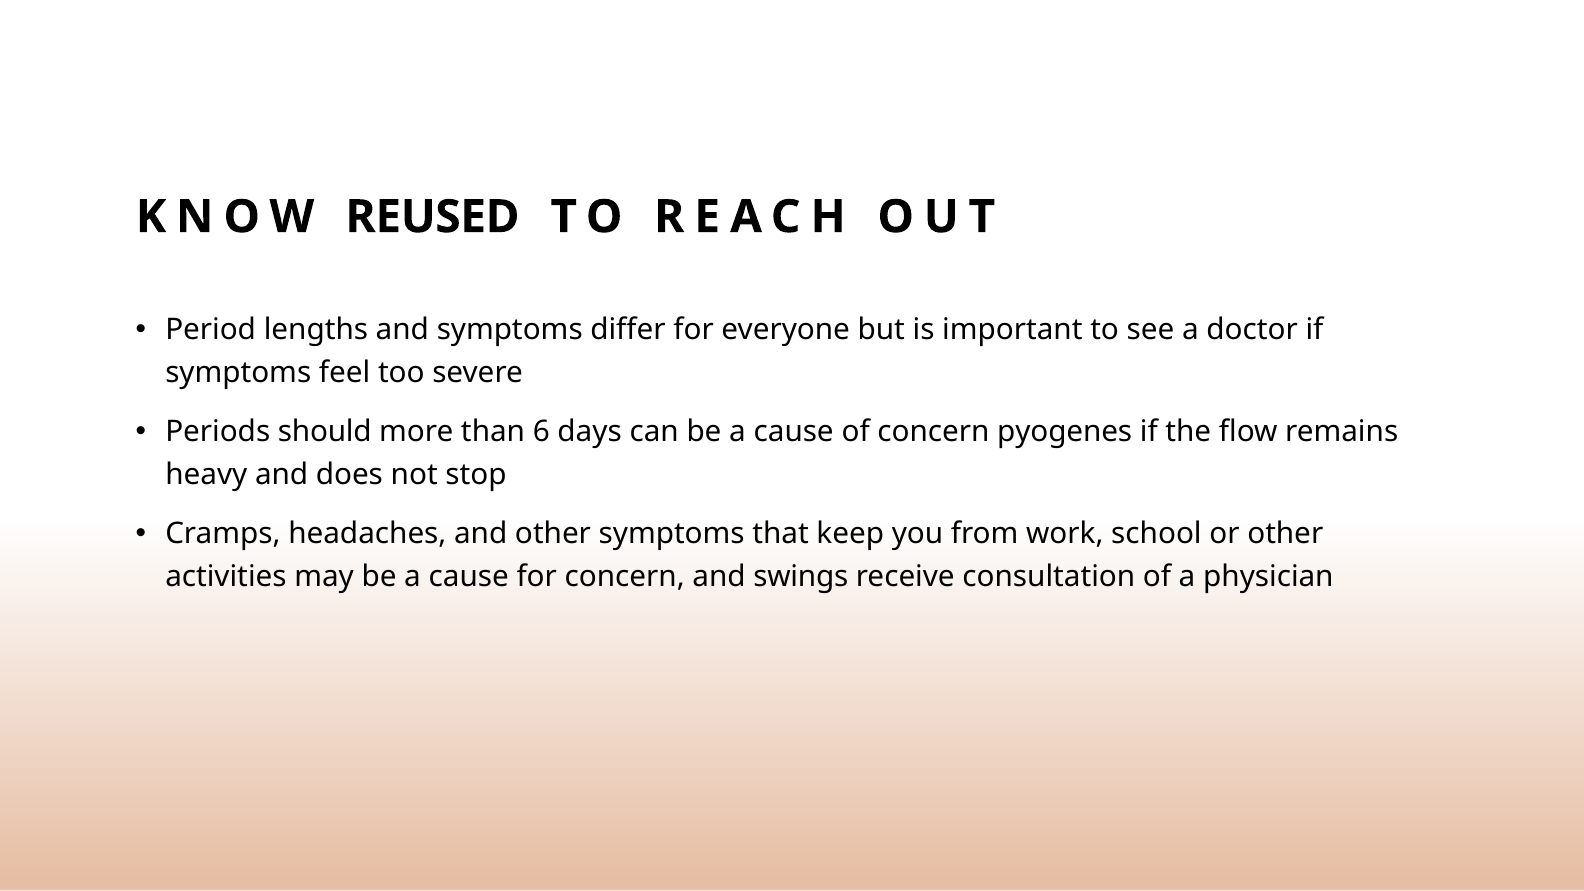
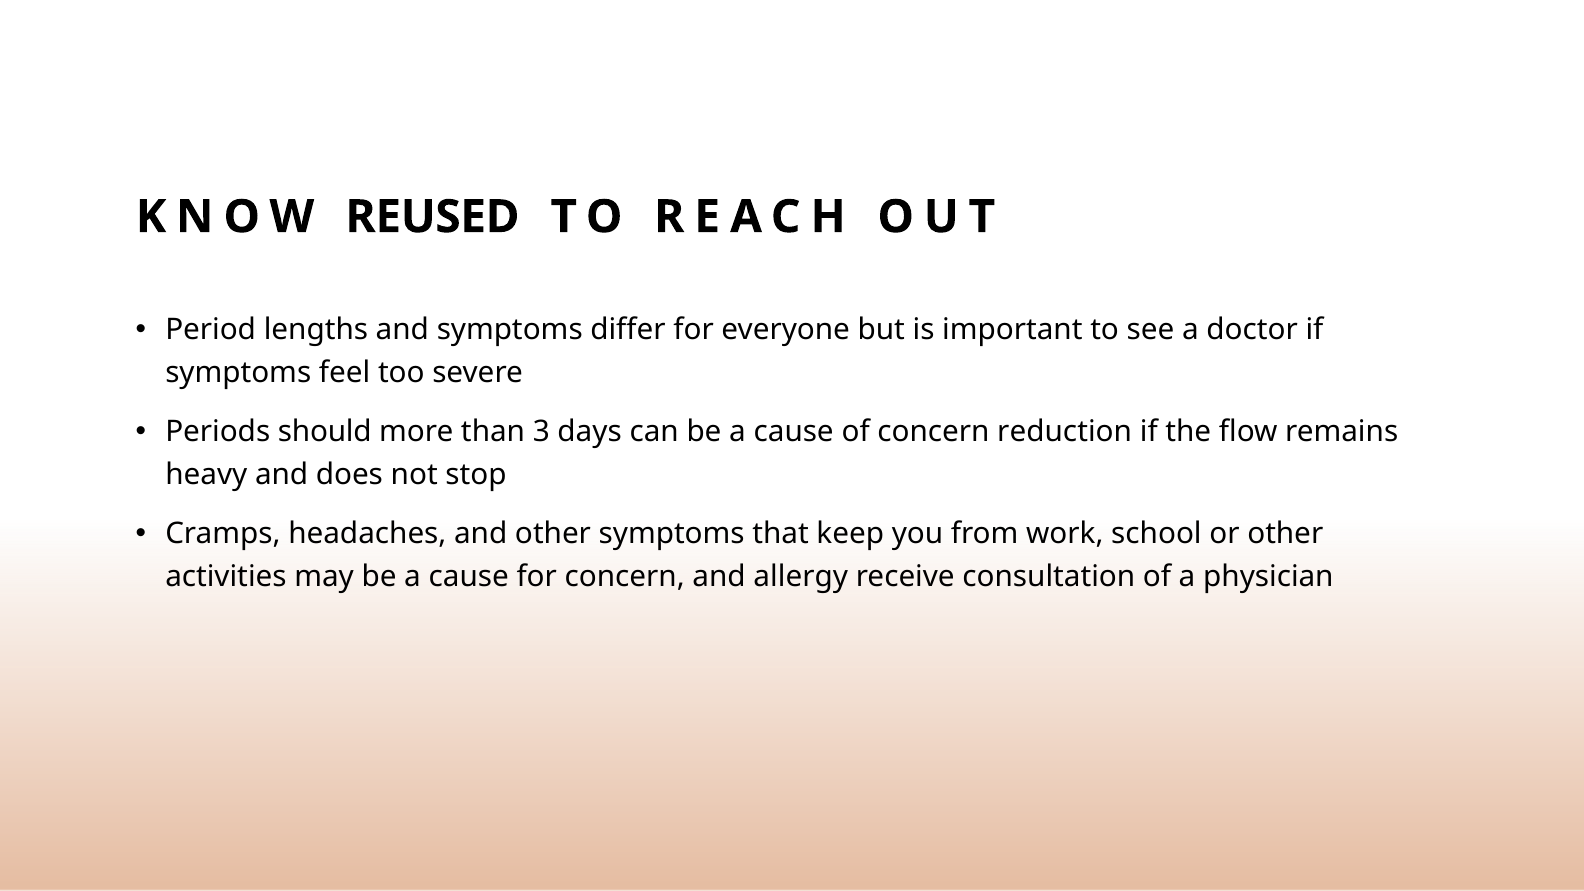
6: 6 -> 3 (541, 432)
pyogenes: pyogenes -> reduction (1065, 432)
swings: swings -> allergy (801, 577)
